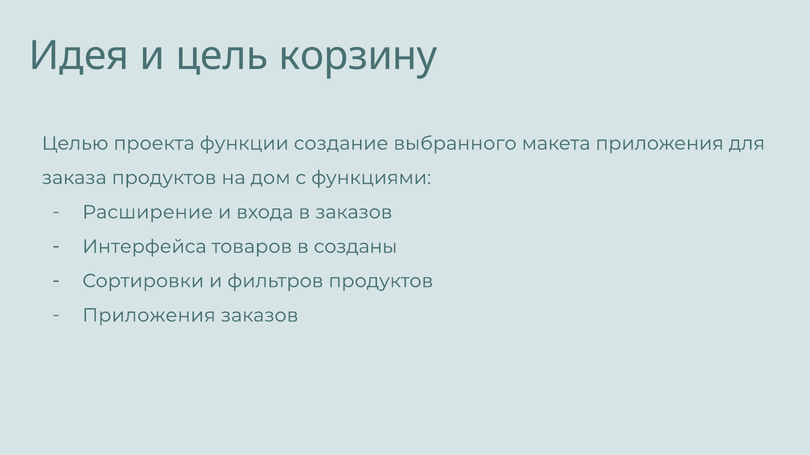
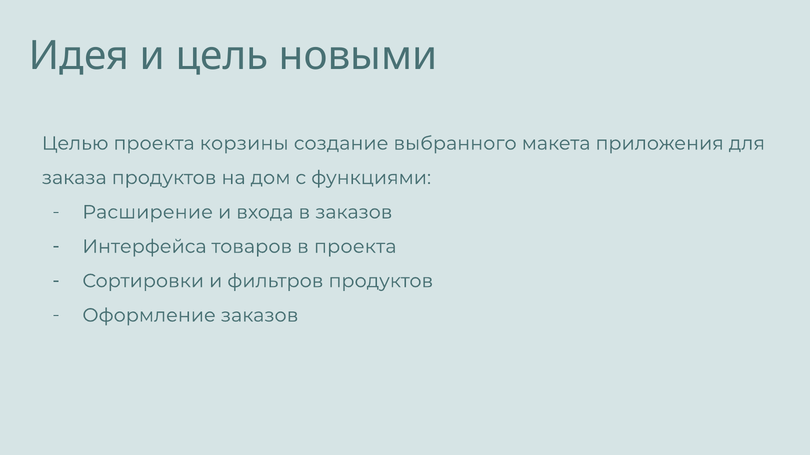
корзину: корзину -> новыми (358, 56)
функции: функции -> корзины (244, 144)
в созданы: созданы -> проекта (355, 247)
Приложения: Приложения -> Оформление (149, 316)
